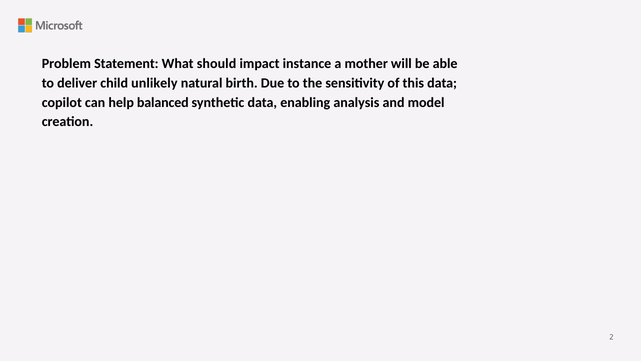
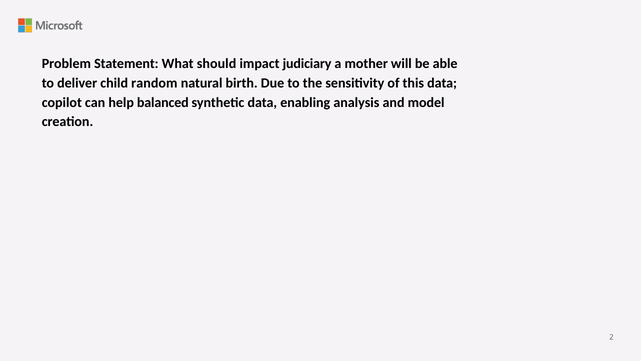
instance: instance -> judiciary (307, 64)
unlikely: unlikely -> random (154, 83)
